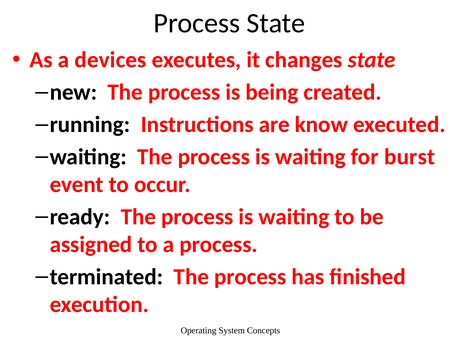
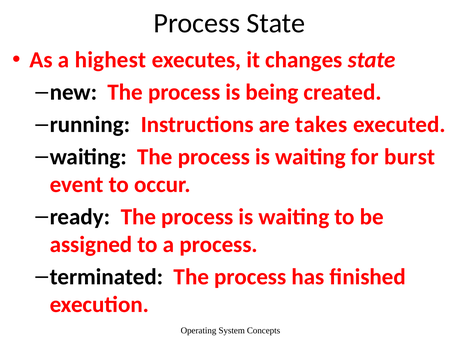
devices: devices -> highest (110, 60)
know: know -> takes (321, 125)
